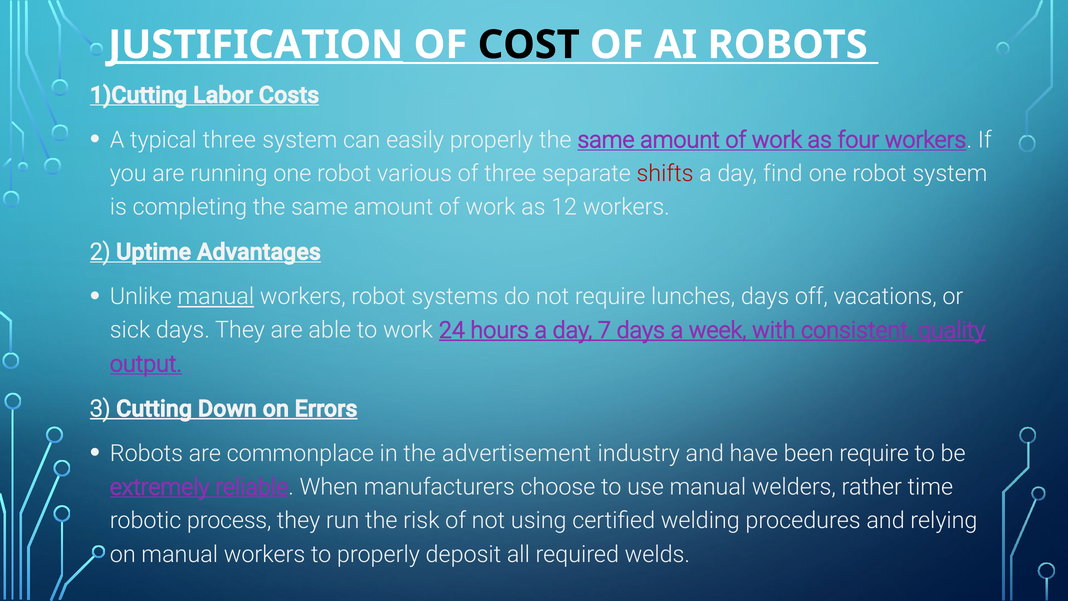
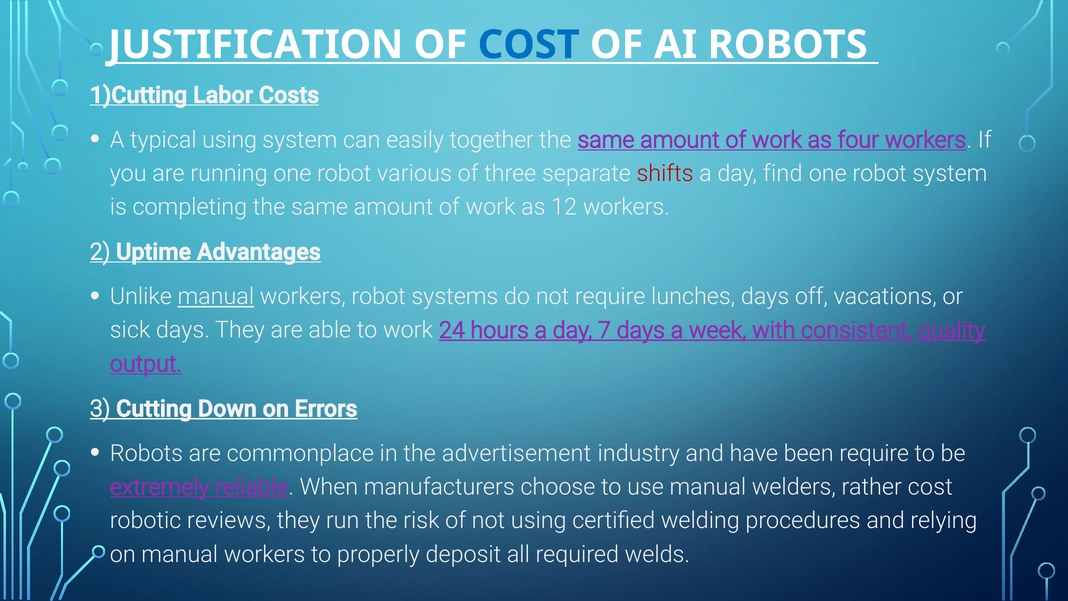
JUSTIFICATION underline: present -> none (256, 45)
COST colour: black -> blue (529, 45)
typical three: three -> using (230, 140)
easily properly: properly -> together (492, 140)
rather time: time -> cost (930, 487)
process: process -> reviews (229, 520)
